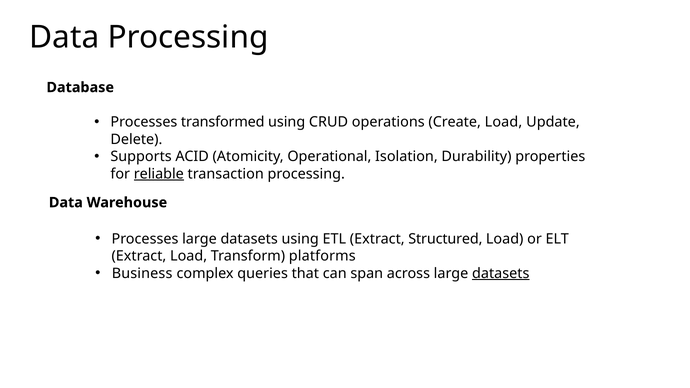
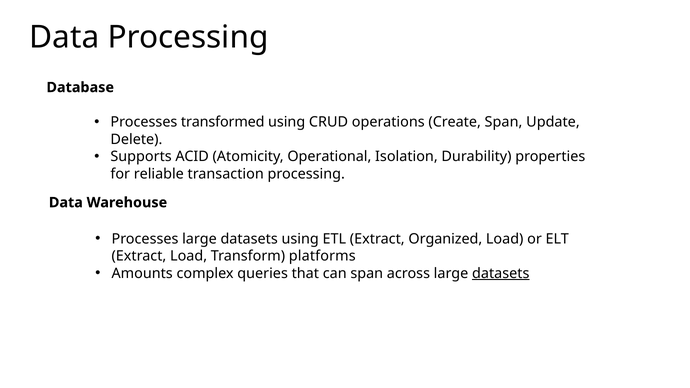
Create Load: Load -> Span (504, 122)
reliable underline: present -> none (159, 174)
Structured: Structured -> Organized (445, 239)
Business: Business -> Amounts (142, 274)
